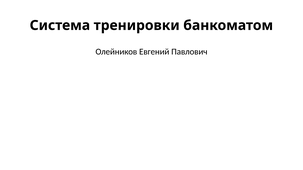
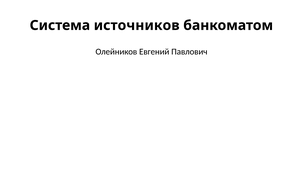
тренировки: тренировки -> источников (137, 25)
